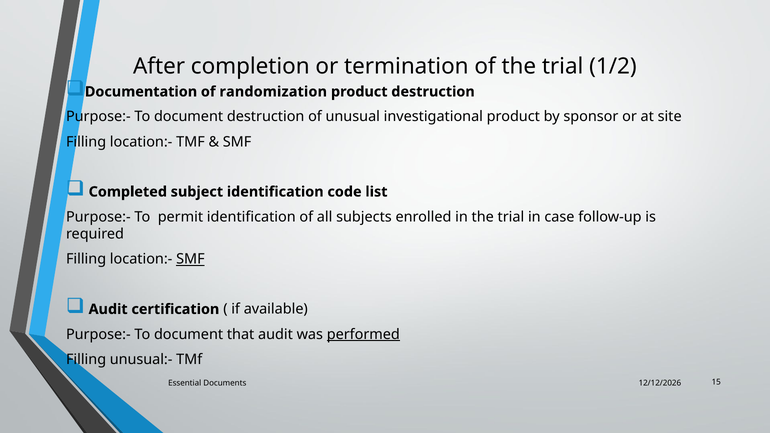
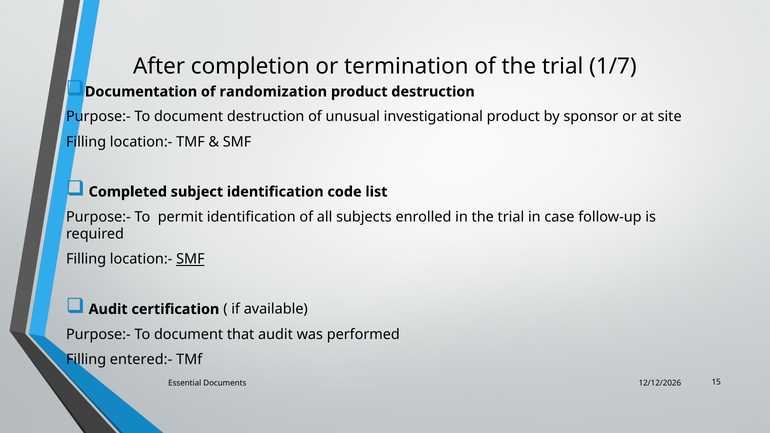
1/2: 1/2 -> 1/7 (613, 66)
performed underline: present -> none (363, 334)
unusual:-: unusual:- -> entered:- (141, 359)
